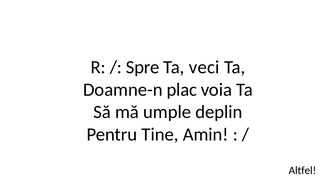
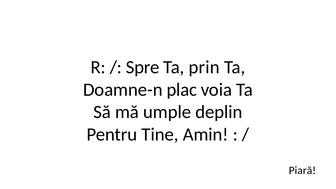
veci: veci -> prin (204, 67)
Altfel: Altfel -> Piară (302, 170)
